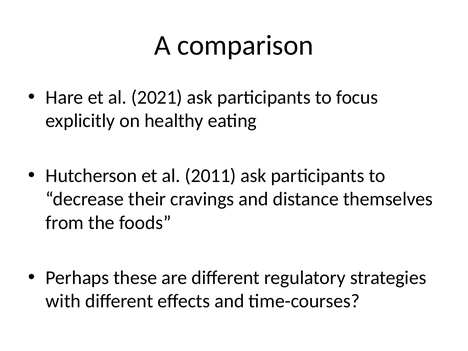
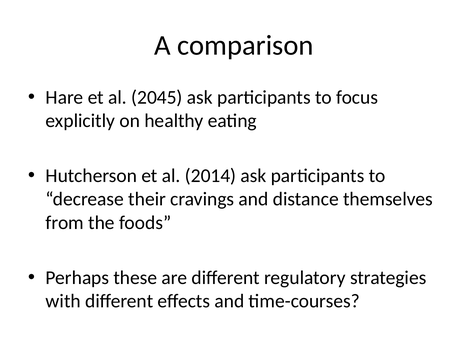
2021: 2021 -> 2045 (157, 97)
2011: 2011 -> 2014 (211, 176)
